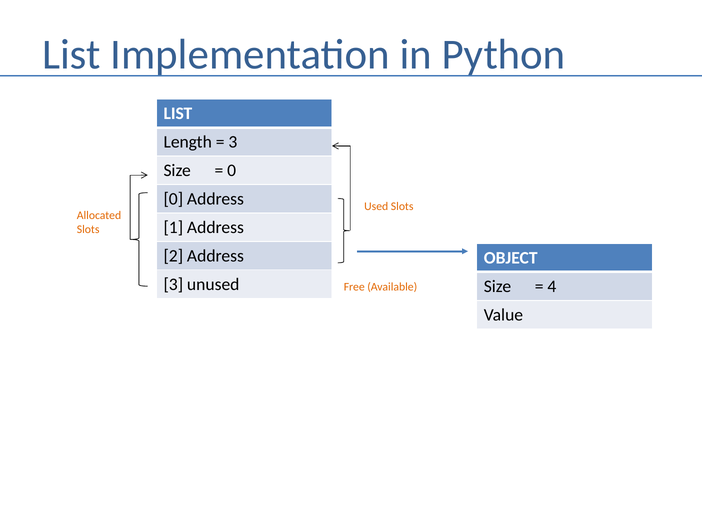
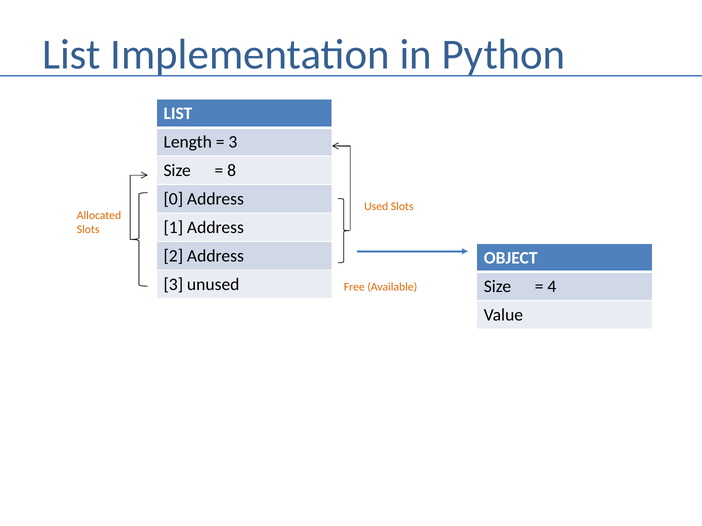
0: 0 -> 8 (232, 171)
